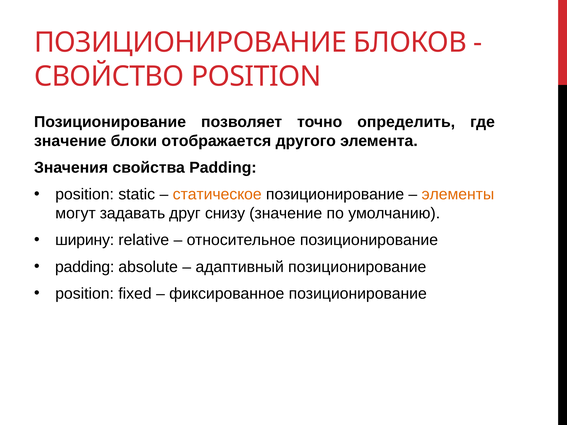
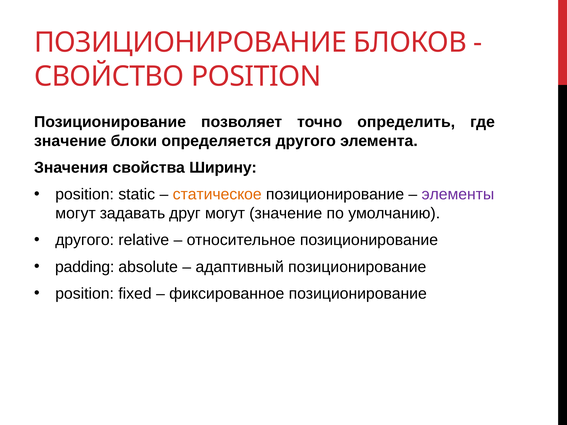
отображается: отображается -> определяется (216, 141)
свойства Padding: Padding -> Ширину (223, 168)
элементы colour: orange -> purple (458, 195)
друг снизу: снизу -> могут (225, 213)
ширину: ширину -> другого (85, 240)
